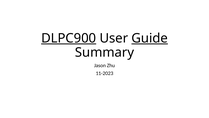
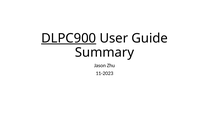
Guide underline: present -> none (150, 38)
